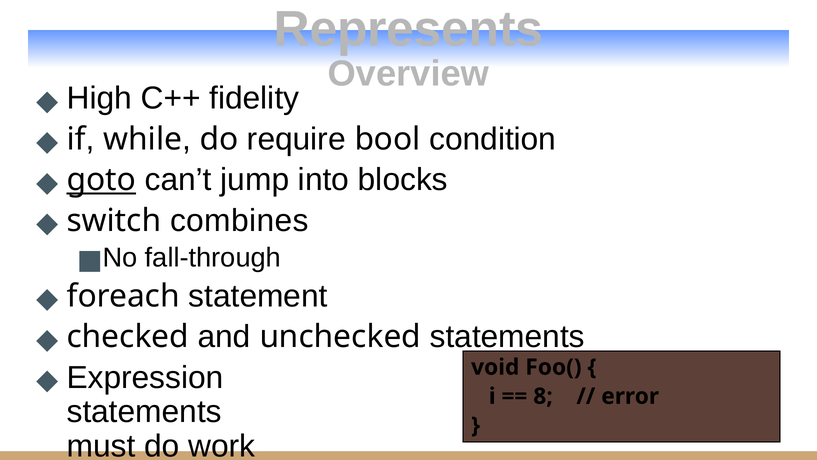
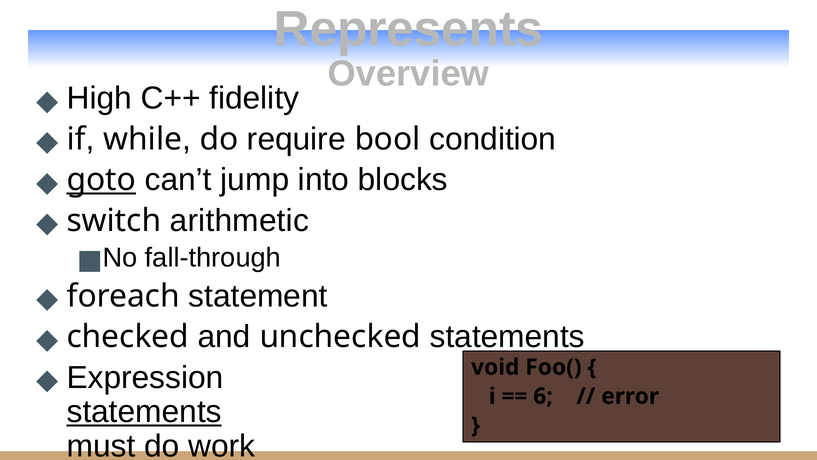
combines: combines -> arithmetic (239, 220)
8: 8 -> 6 (543, 396)
statements underline: none -> present (144, 412)
